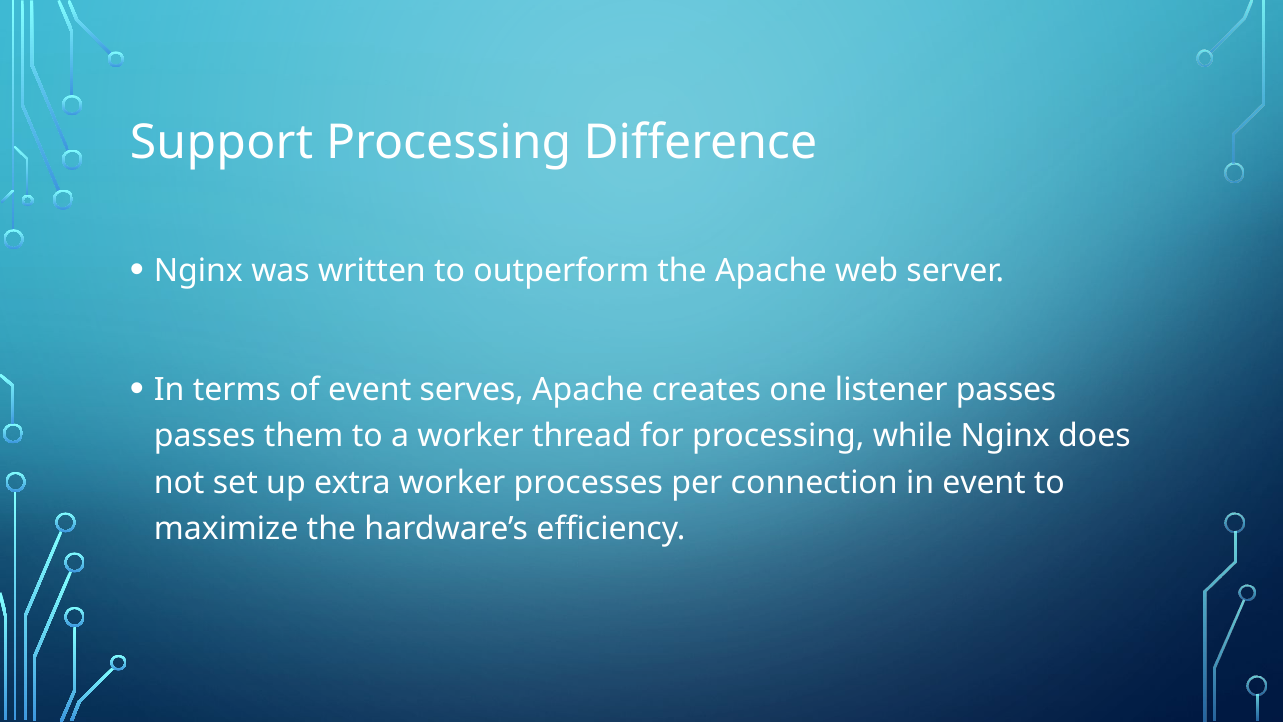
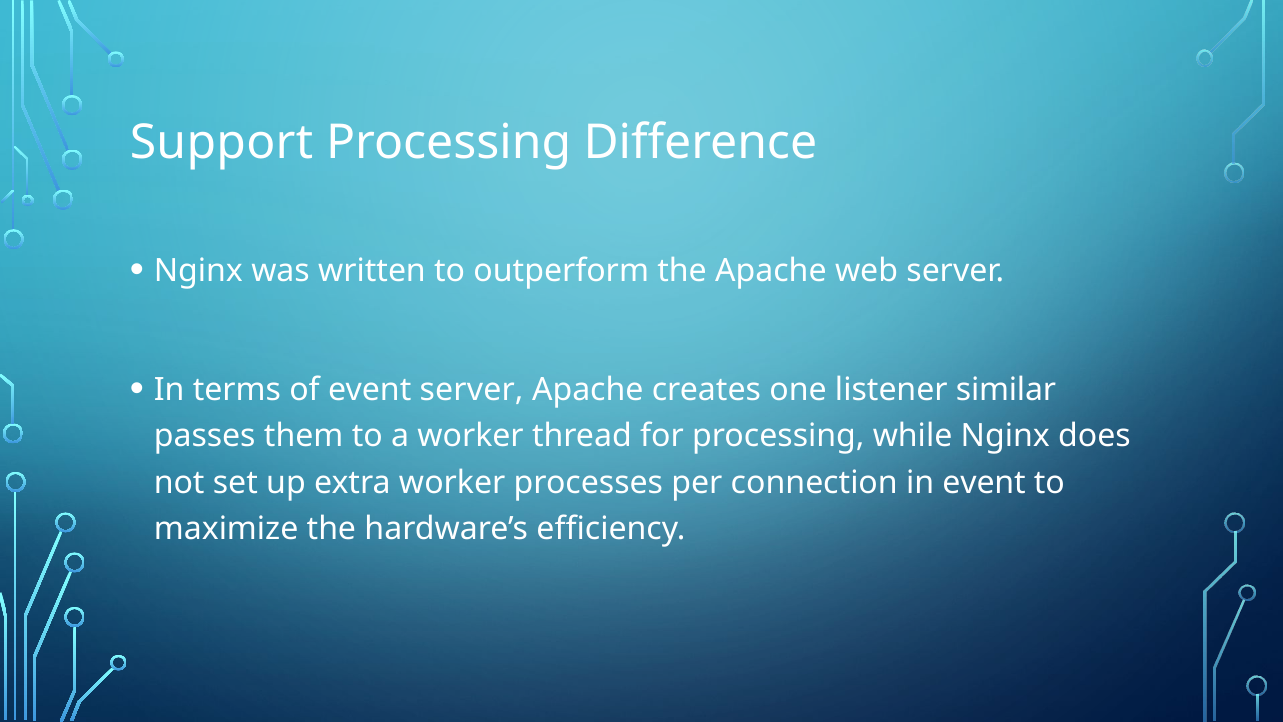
event serves: serves -> server (472, 390)
listener passes: passes -> similar (1006, 390)
